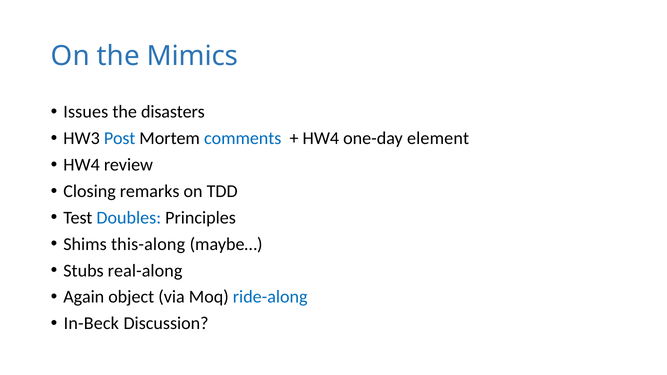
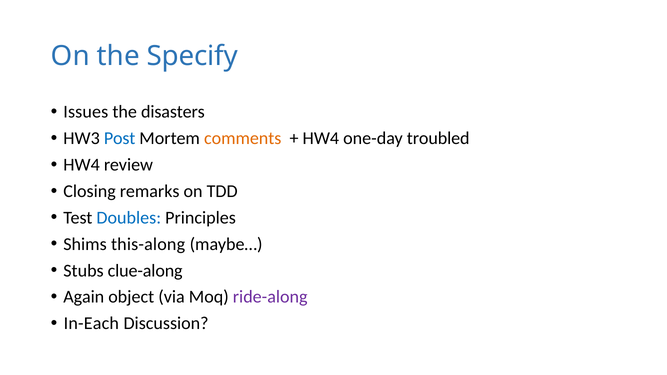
Mimics: Mimics -> Specify (192, 56)
comments colour: blue -> orange (243, 138)
element: element -> troubled (438, 138)
real-along: real-along -> clue-along (145, 271)
ride-along colour: blue -> purple (270, 297)
In-Beck: In-Beck -> In-Each (91, 324)
